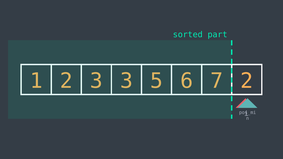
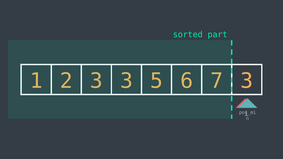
2: 2 -> 3 (247, 81)
